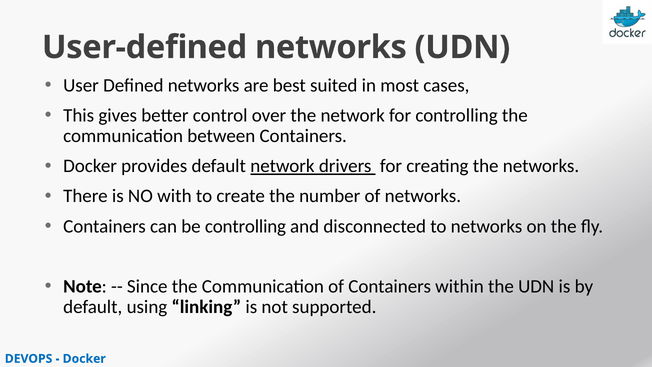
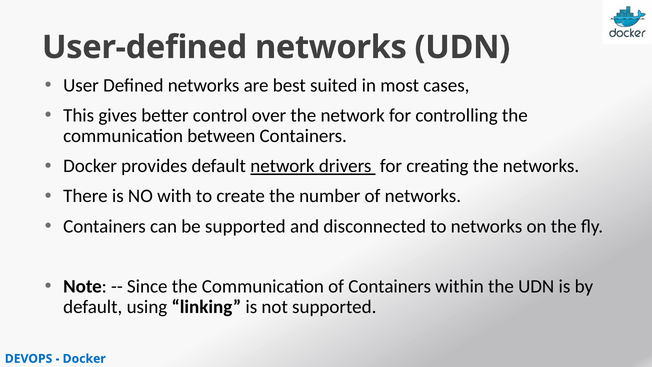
be controlling: controlling -> supported (245, 226)
